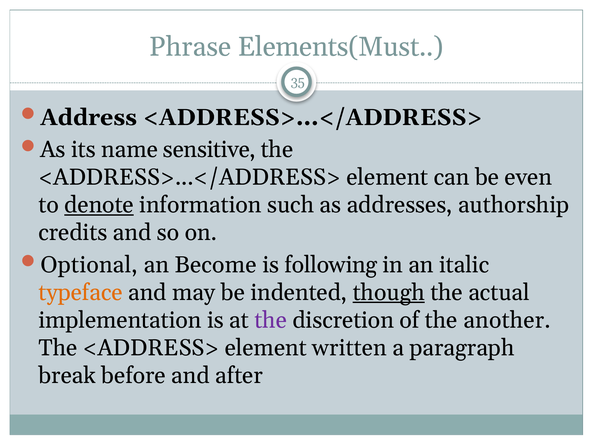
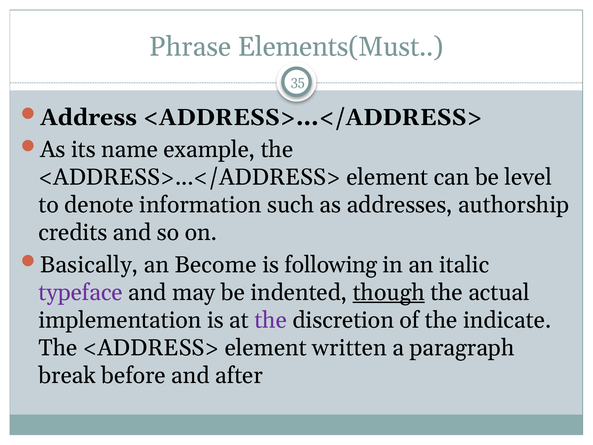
sensitive: sensitive -> example (209, 150)
even: even -> level (528, 177)
denote underline: present -> none (99, 205)
Optional: Optional -> Basically (89, 265)
typeface colour: orange -> purple (81, 292)
another: another -> indicate (507, 320)
